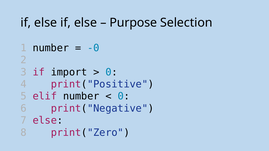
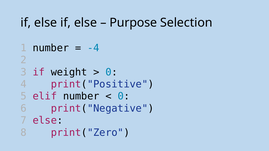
-0: -0 -> -4 (93, 48)
import: import -> weight (69, 72)
